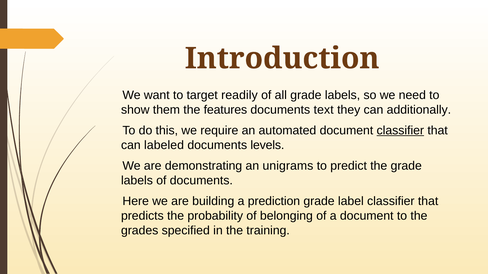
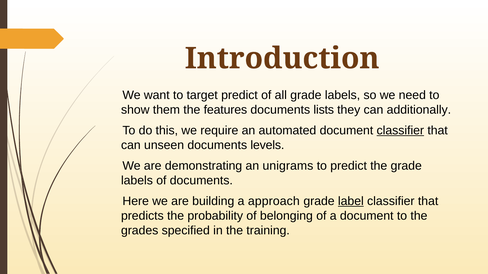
target readily: readily -> predict (239, 95)
text: text -> lists (324, 110)
labeled: labeled -> unseen (164, 145)
prediction: prediction -> approach (274, 202)
label underline: none -> present (351, 202)
